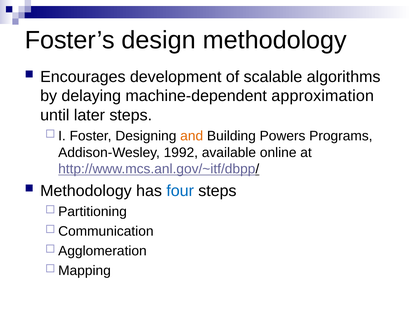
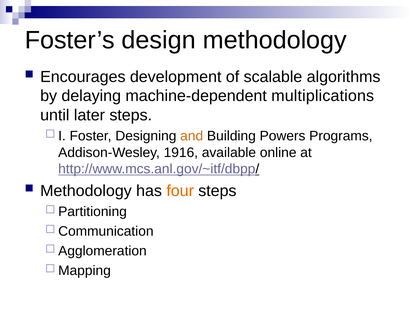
approximation: approximation -> multiplications (323, 96)
1992: 1992 -> 1916 (181, 153)
four colour: blue -> orange (180, 191)
